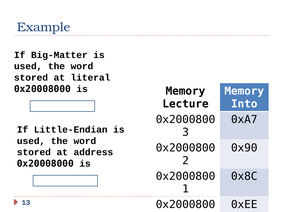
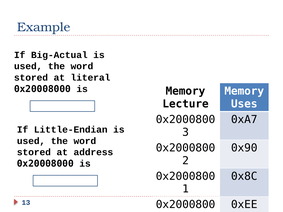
Big-Matter: Big-Matter -> Big-Actual (59, 55)
Into: Into -> Uses (244, 104)
